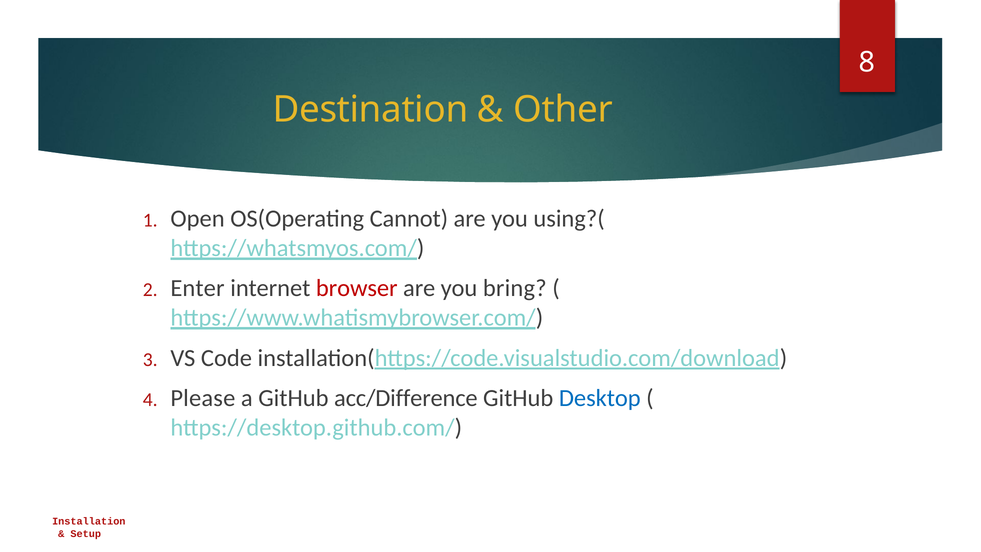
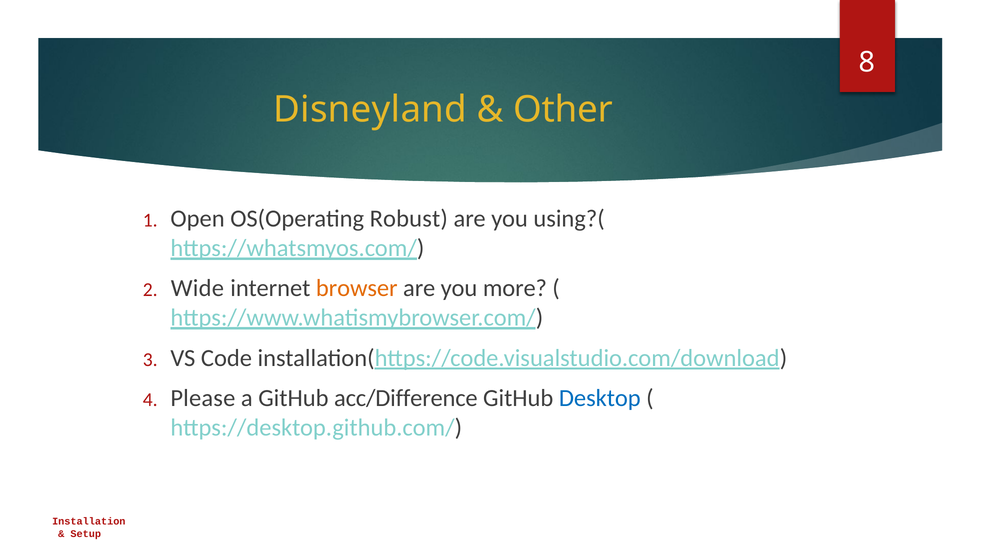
Destination: Destination -> Disneyland (370, 109)
Cannot: Cannot -> Robust (409, 219)
Enter: Enter -> Wide (197, 288)
browser colour: red -> orange (357, 288)
bring: bring -> more (515, 288)
